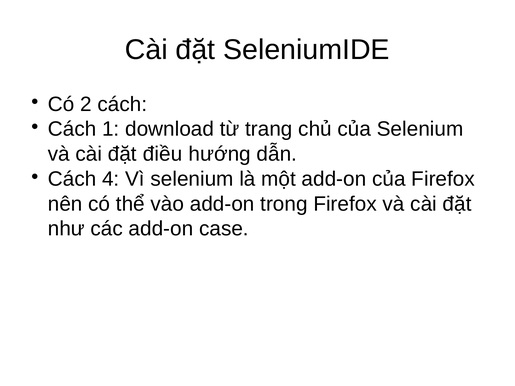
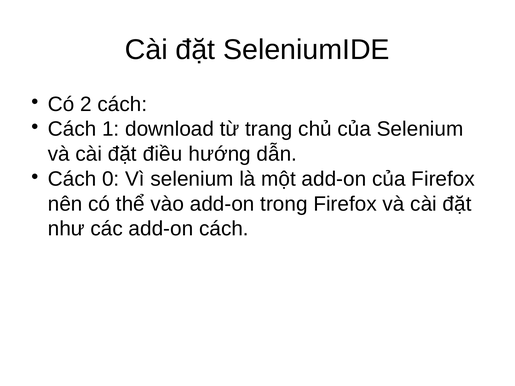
4: 4 -> 0 (111, 179)
add-on case: case -> cách (224, 229)
